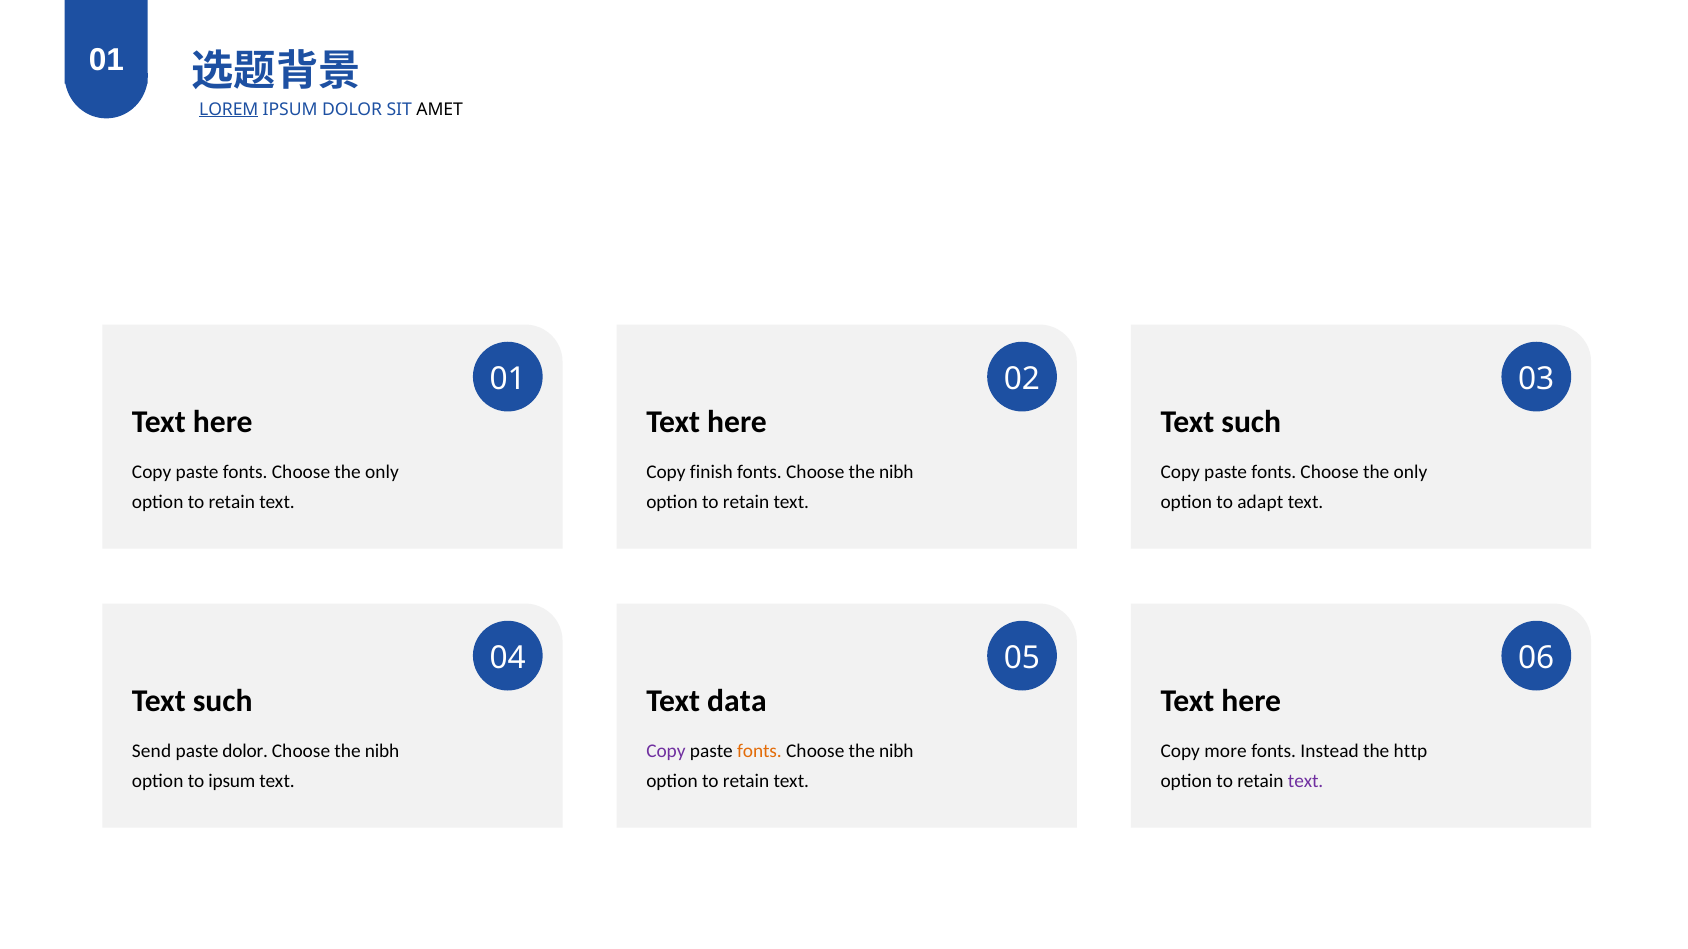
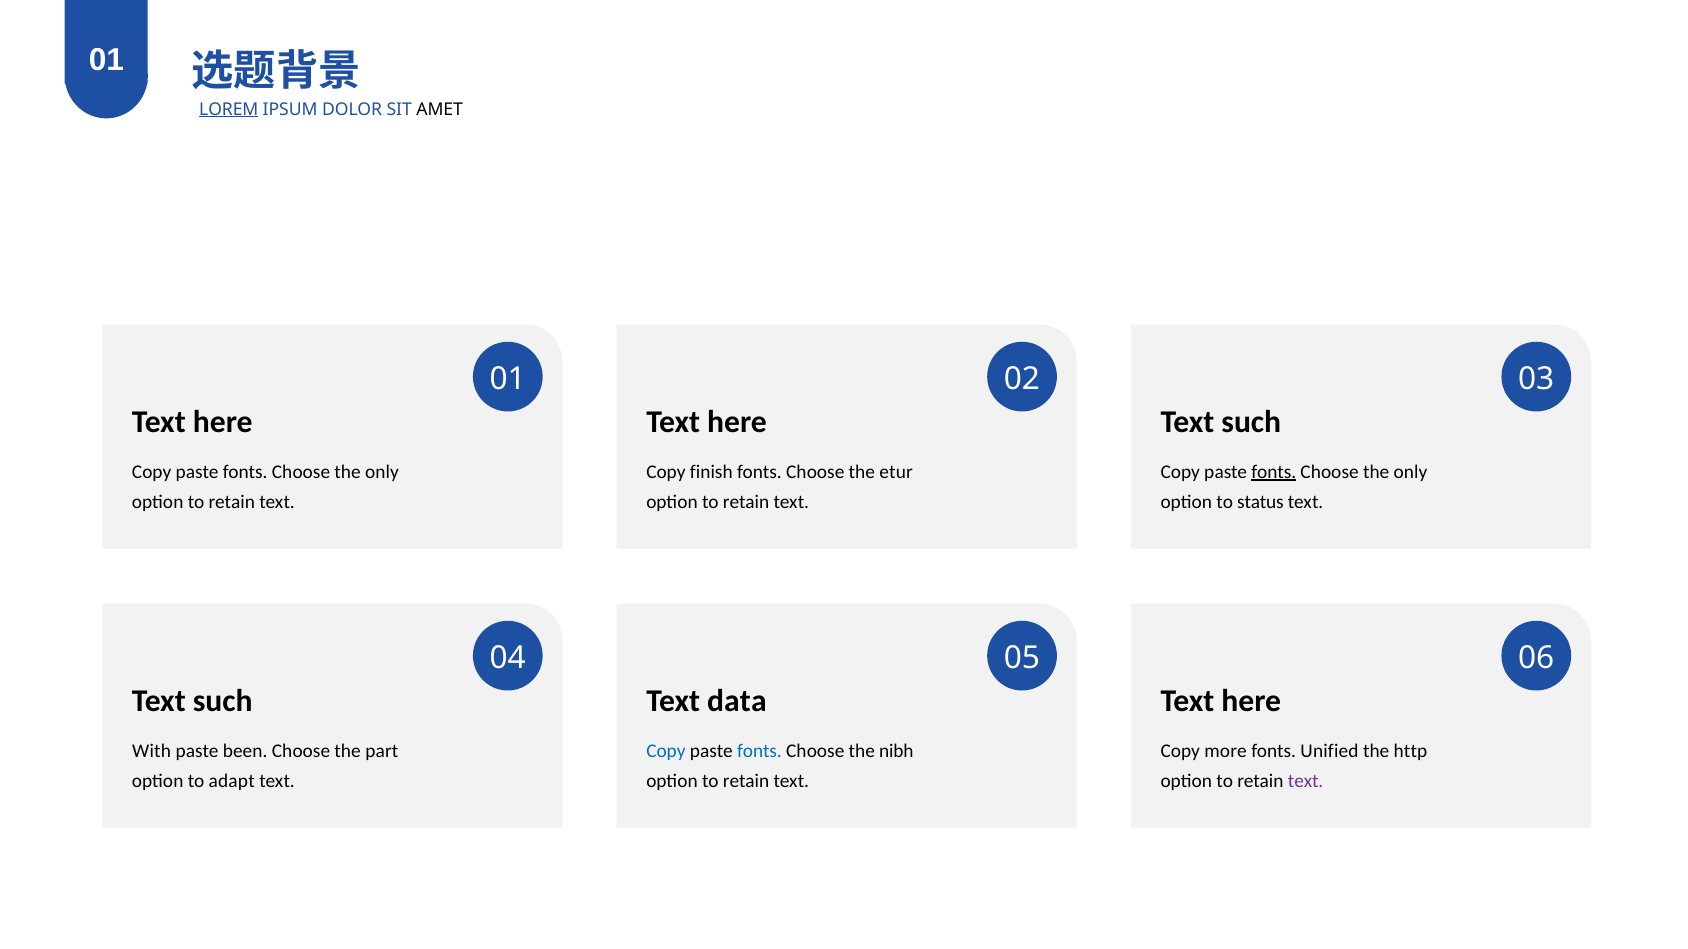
nibh: nibh -> etur (896, 472)
fonts underline: none -> present (1274, 472)
adapt: adapt -> status (1260, 502)
Send: Send -> With (152, 751)
paste dolor: dolor -> been (245, 751)
nibh: nibh -> part (382, 751)
Copy colour: purple -> blue (666, 751)
fonts colour: orange -> blue (759, 751)
Instead: Instead -> Unified (1330, 751)
to ipsum: ipsum -> adapt (232, 781)
